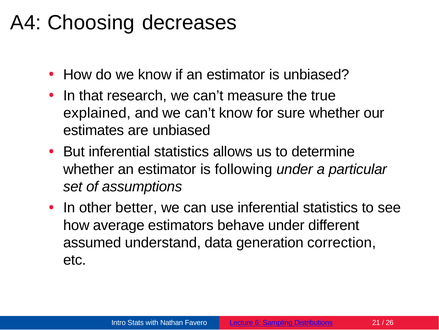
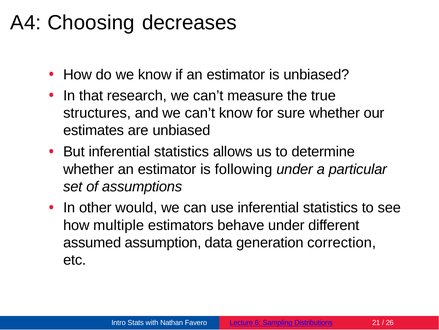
explained: explained -> structures (97, 113)
better: better -> would (136, 208)
average: average -> multiple (119, 225)
understand: understand -> assumption (163, 242)
